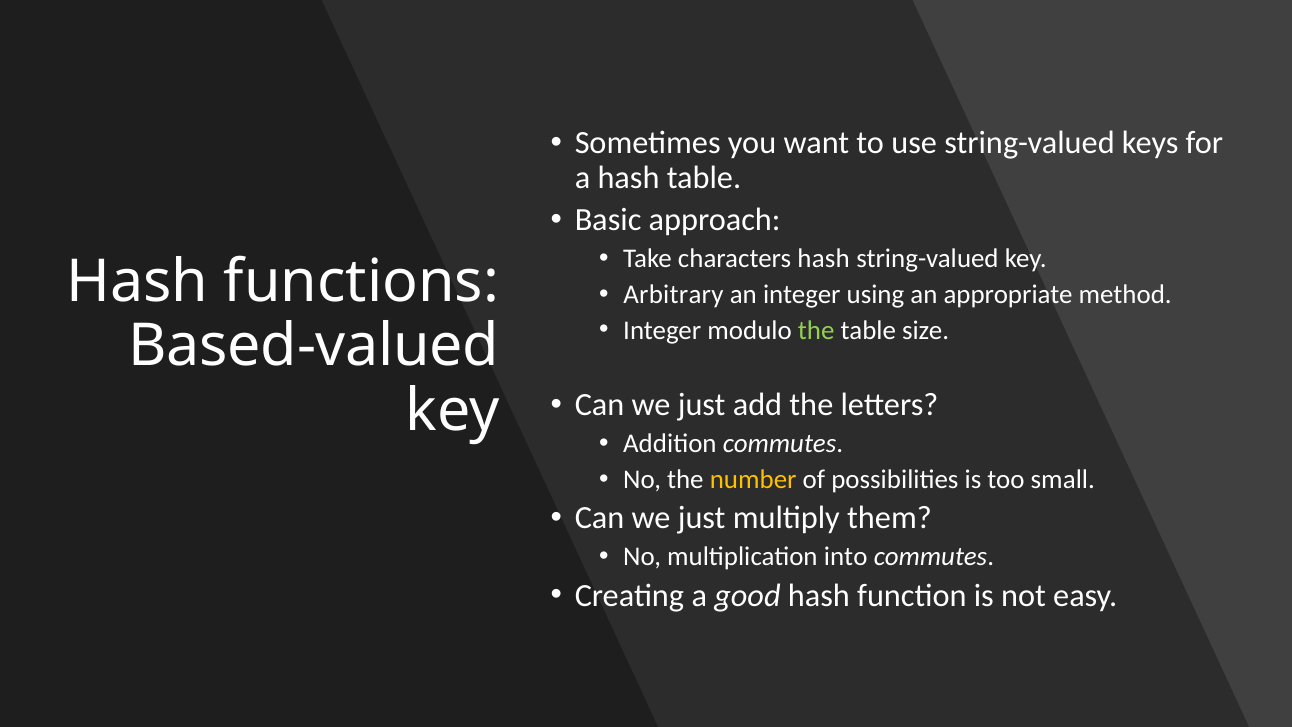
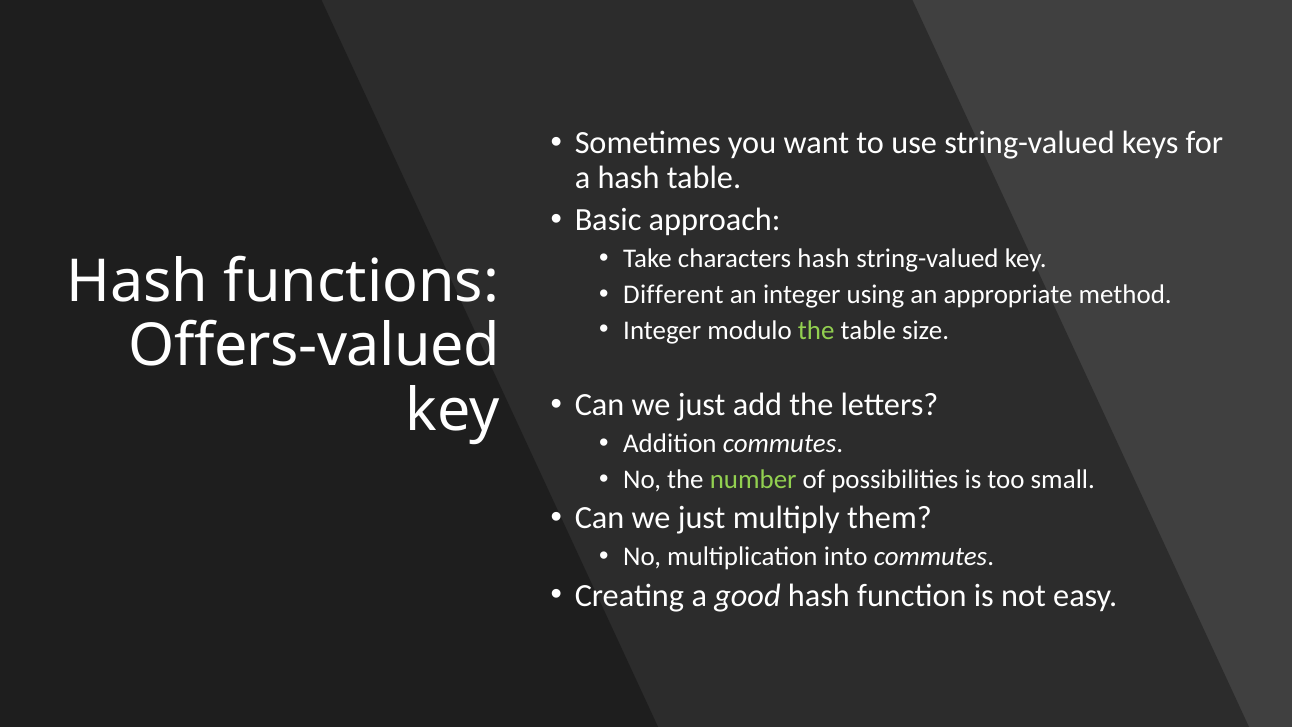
Arbitrary: Arbitrary -> Different (673, 294)
Based-valued: Based-valued -> Offers-valued (314, 346)
number colour: yellow -> light green (753, 479)
